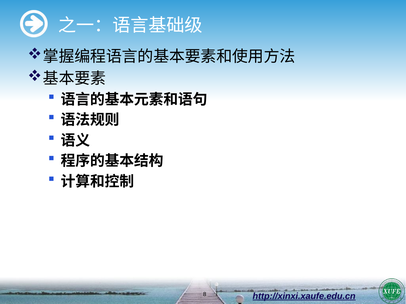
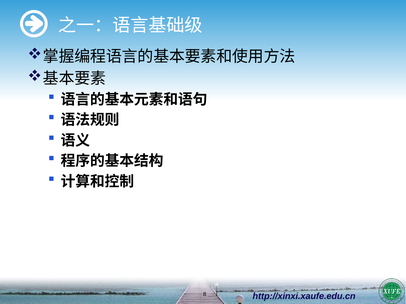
http://xinxi.xaufe.edu.cn underline: present -> none (304, 297)
